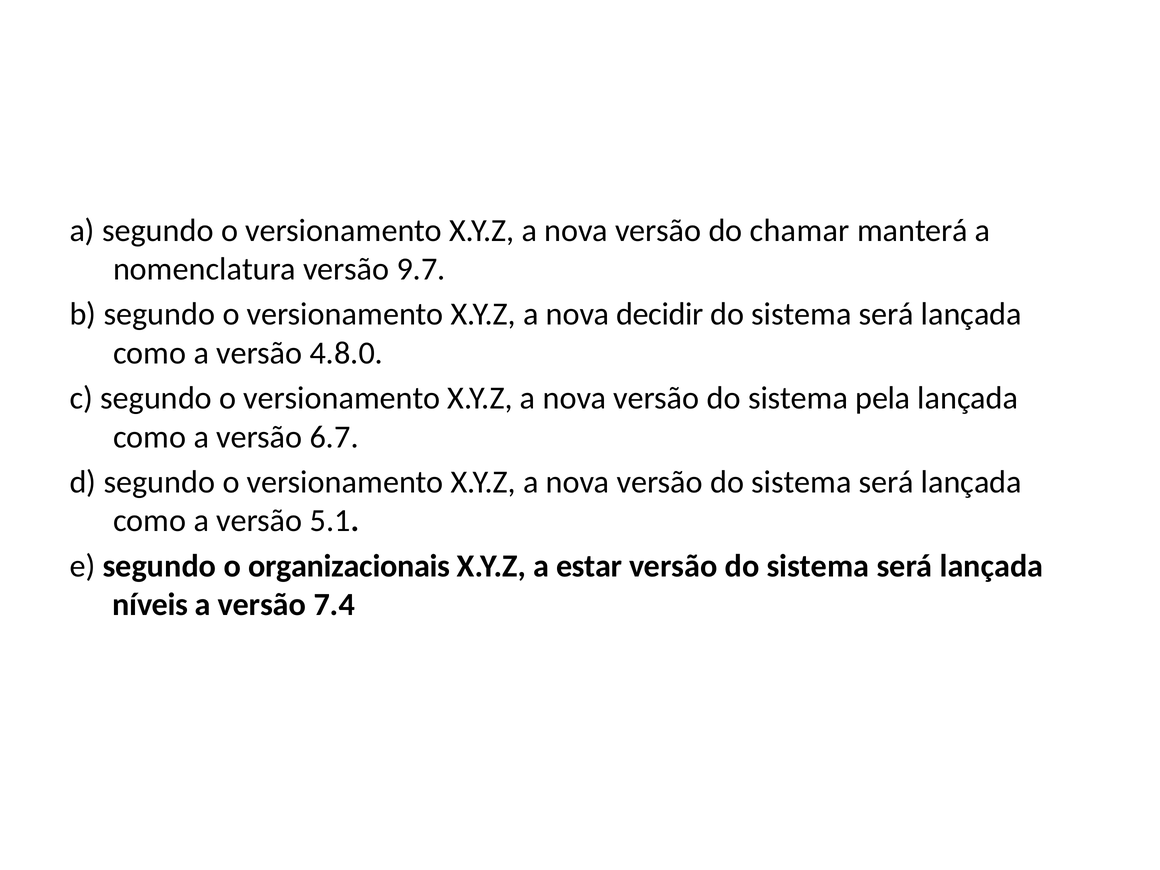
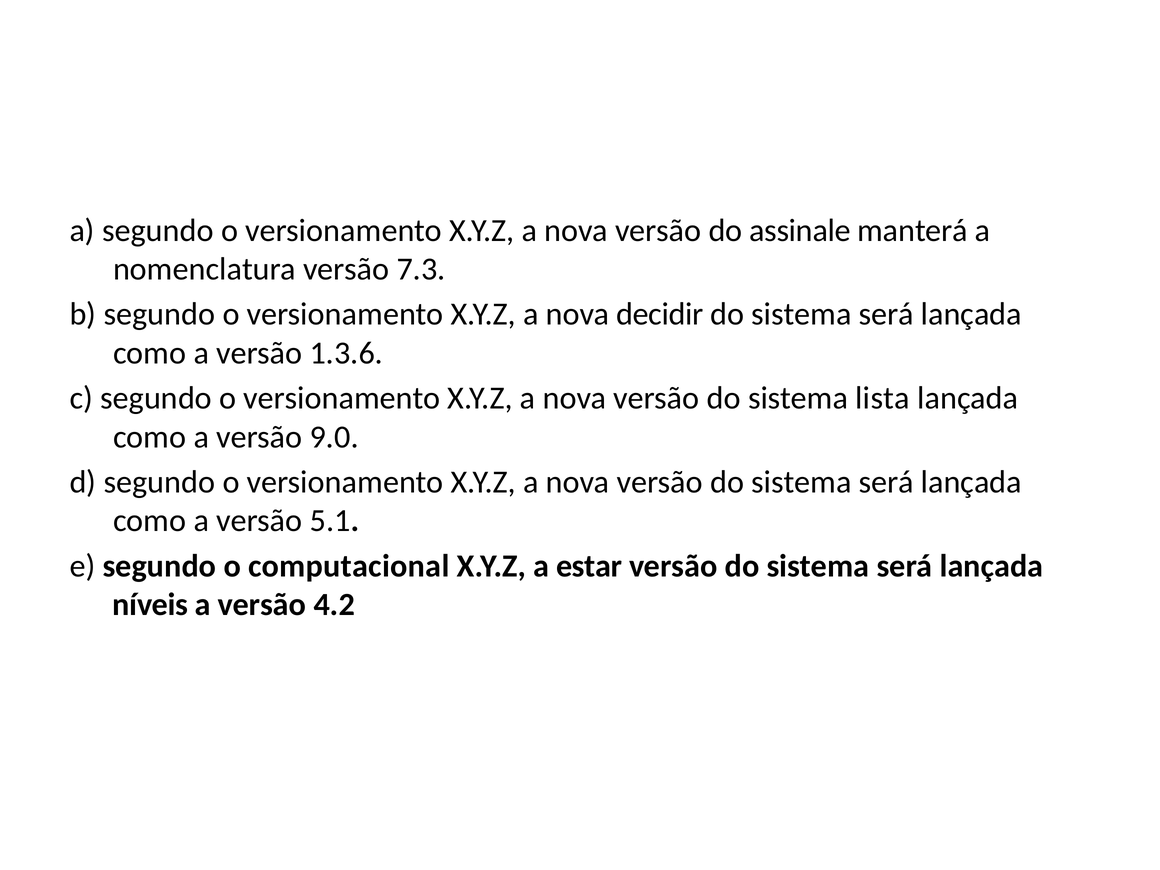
chamar: chamar -> assinale (800, 230)
9.7: 9.7 -> 7.3 (421, 269)
4.8.0: 4.8.0 -> 1.3.6 (346, 353)
pela: pela -> lista (883, 398)
6.7: 6.7 -> 9.0 (334, 437)
organizacionais: organizacionais -> computacional (349, 566)
7.4: 7.4 -> 4.2 (334, 605)
